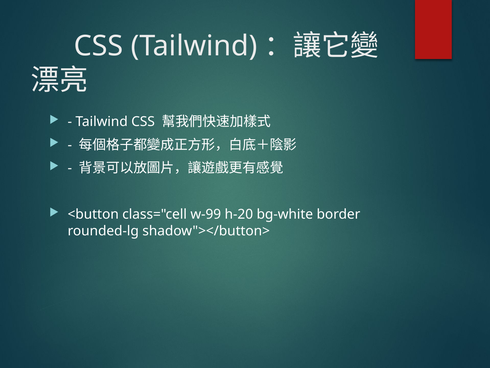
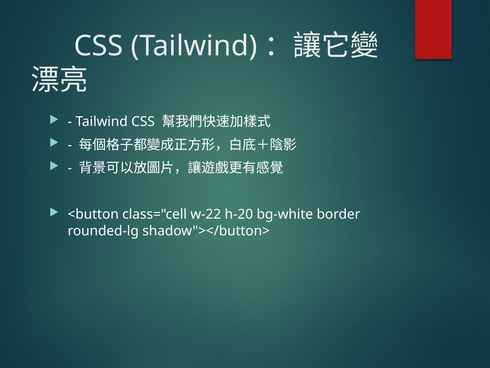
w-99: w-99 -> w-22 (206, 214)
